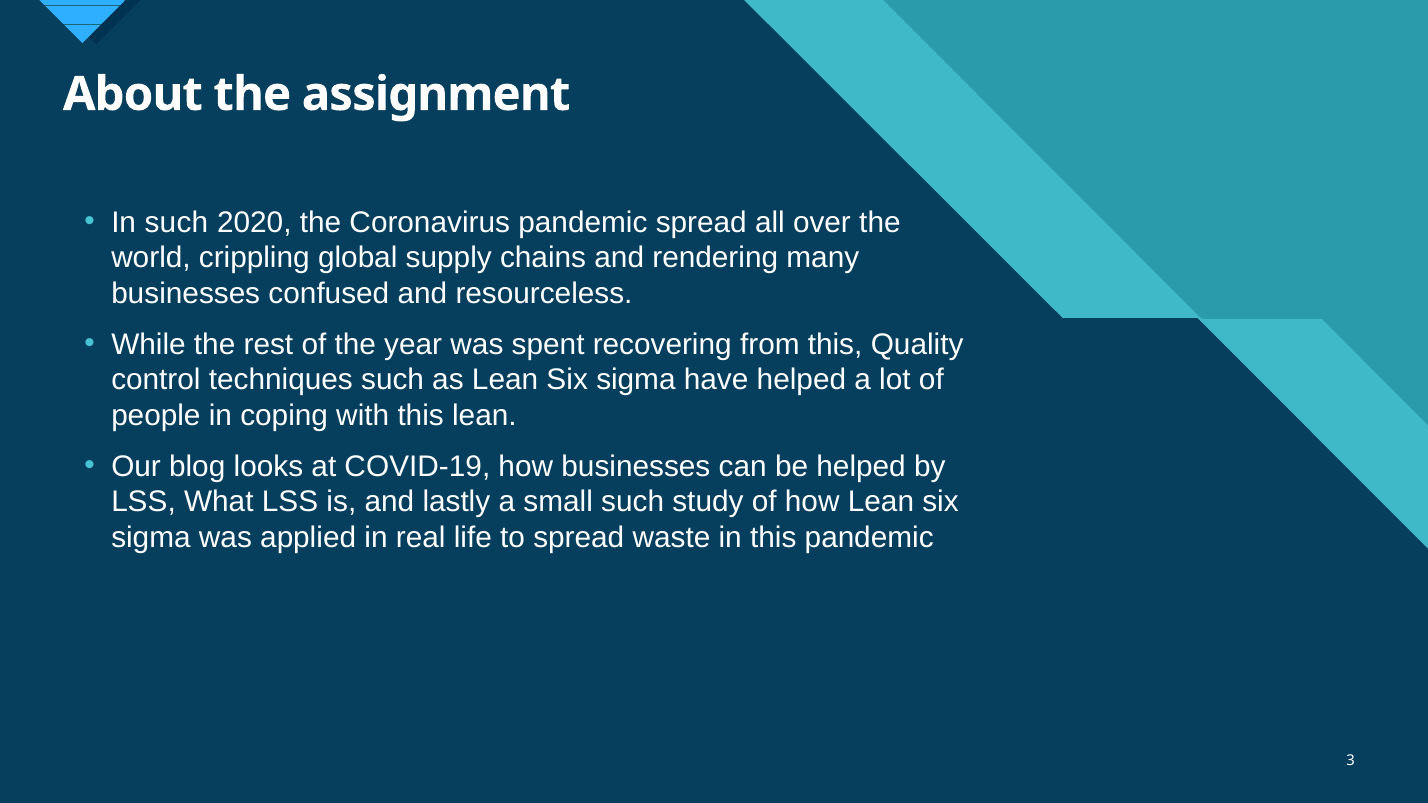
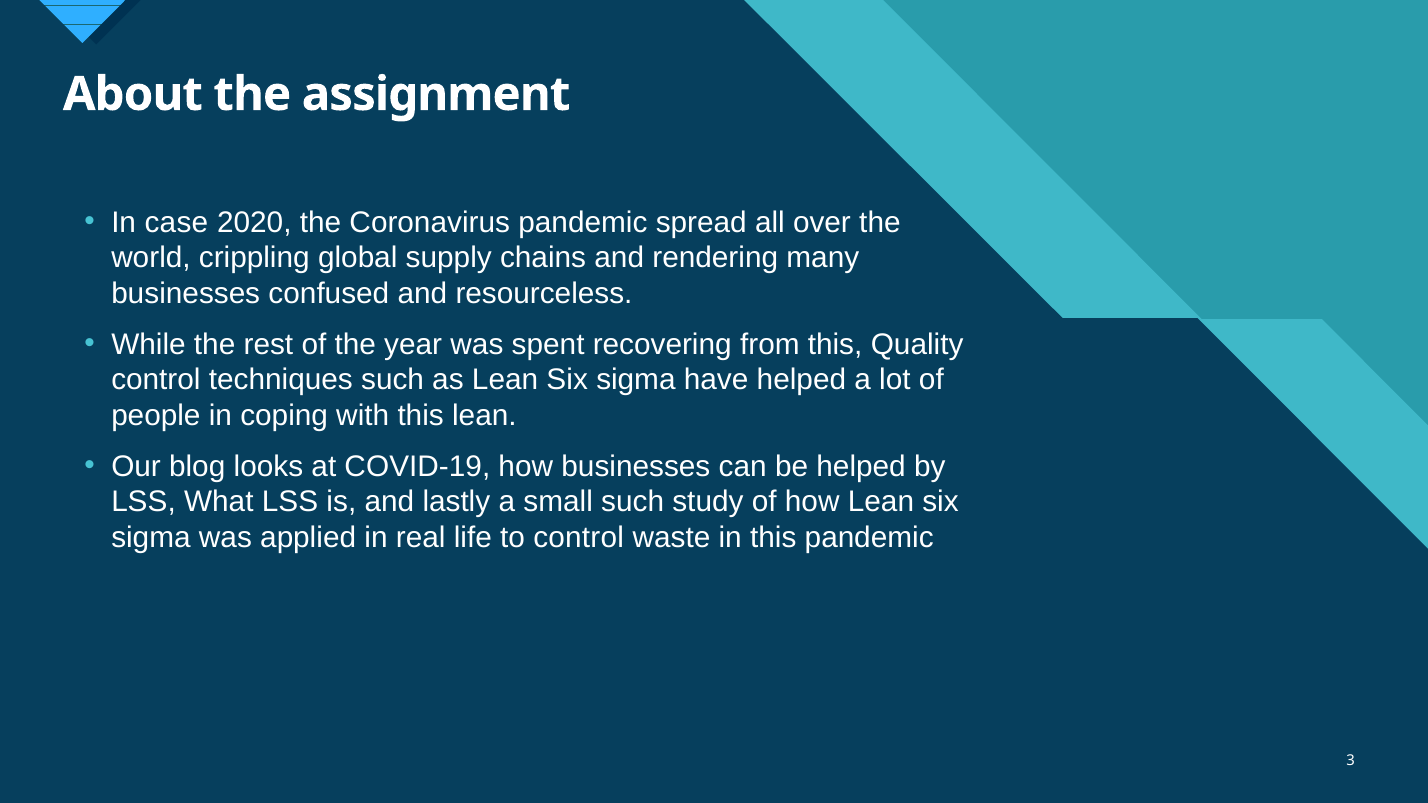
In such: such -> case (176, 222)
to spread: spread -> control (579, 538)
